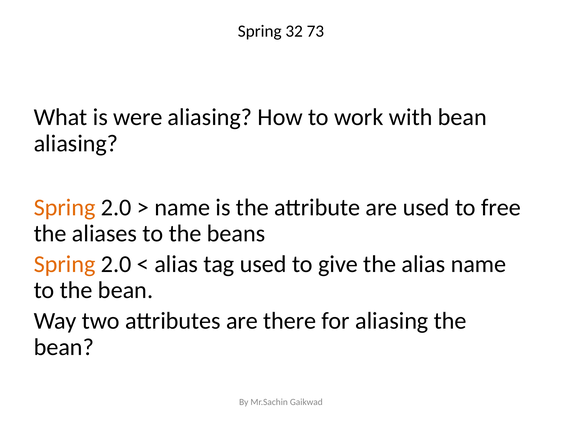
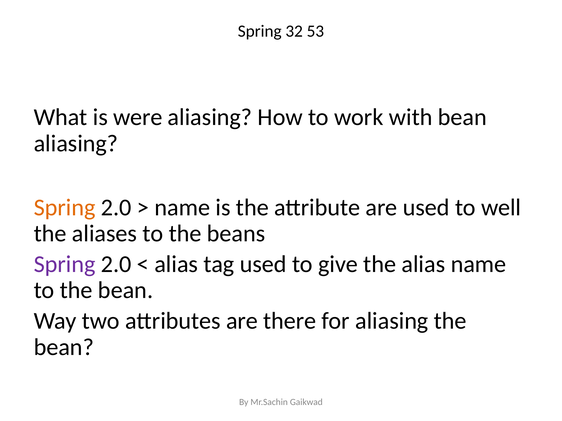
73: 73 -> 53 (315, 31)
free: free -> well (501, 208)
Spring colour: orange -> purple (65, 265)
